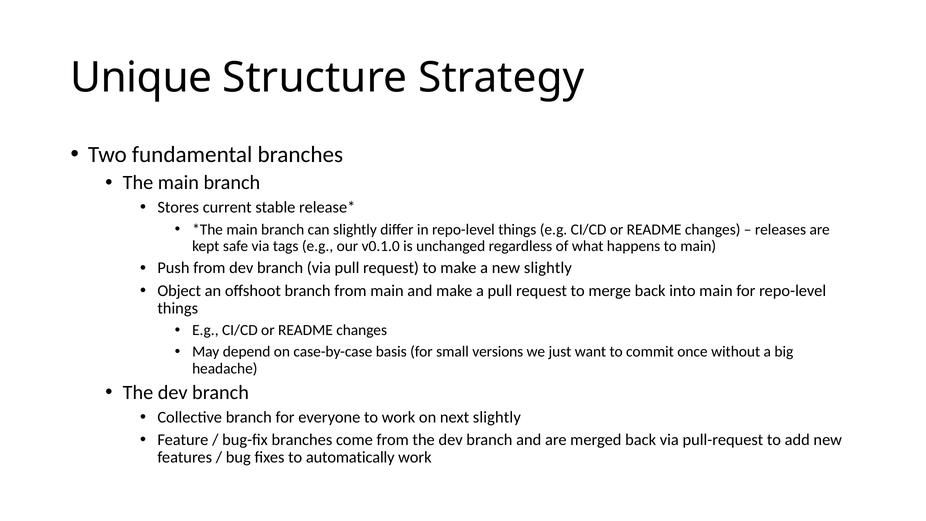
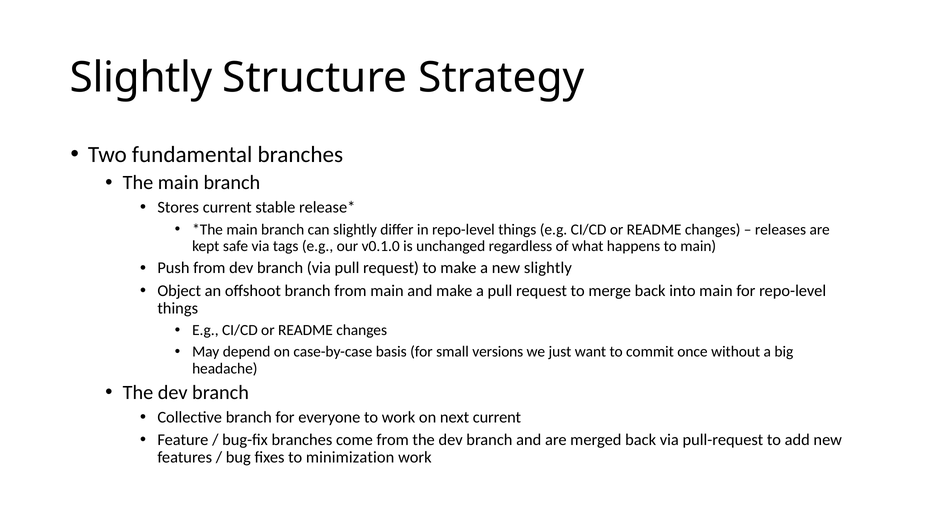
Unique: Unique -> Slightly (141, 78)
next slightly: slightly -> current (497, 417)
automatically: automatically -> minimization (350, 457)
